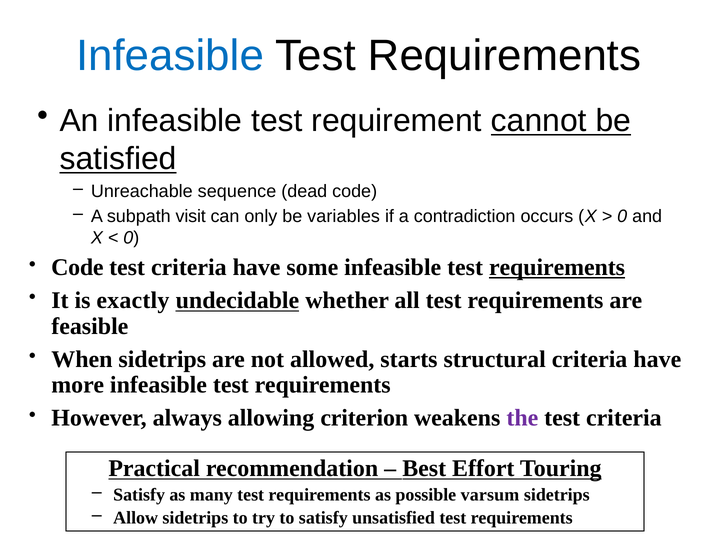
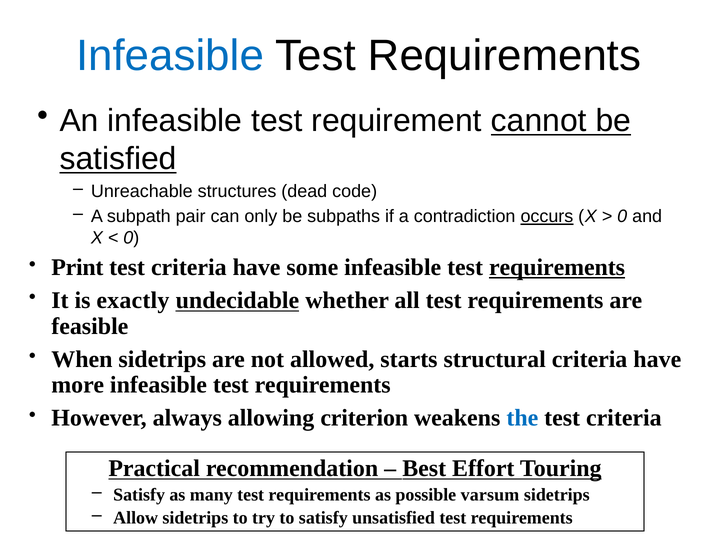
sequence: sequence -> structures (237, 192)
visit: visit -> pair (191, 217)
variables: variables -> subpaths (344, 217)
occurs underline: none -> present (547, 217)
Code: Code -> Print (77, 268)
the colour: purple -> blue (522, 418)
